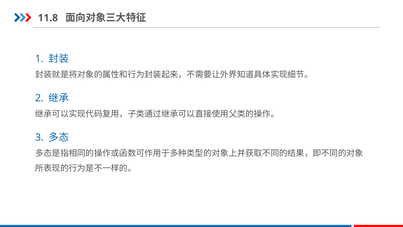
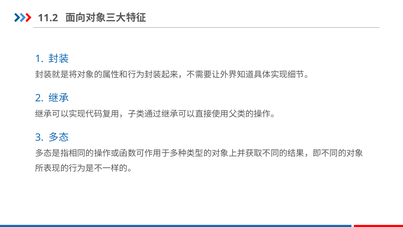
11.8: 11.8 -> 11.2 (48, 18)
